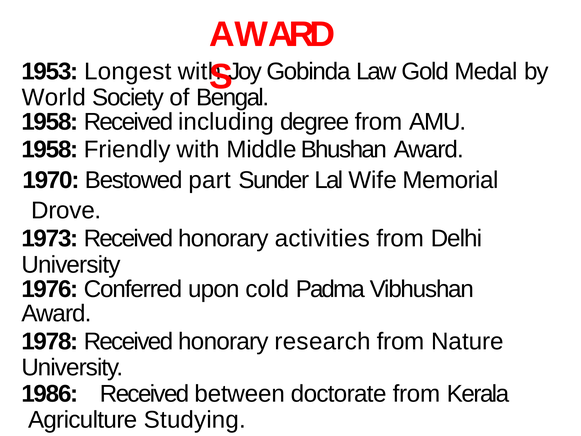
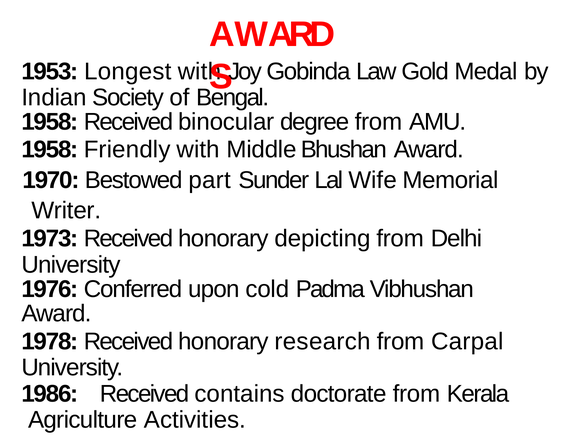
World: World -> Indian (54, 98)
including: including -> binocular (226, 122)
Drove: Drove -> Writer (66, 210)
activities: activities -> depicting (323, 238)
Nature: Nature -> Carpal (467, 341)
between: between -> contains (240, 394)
Studying: Studying -> Activities (195, 420)
